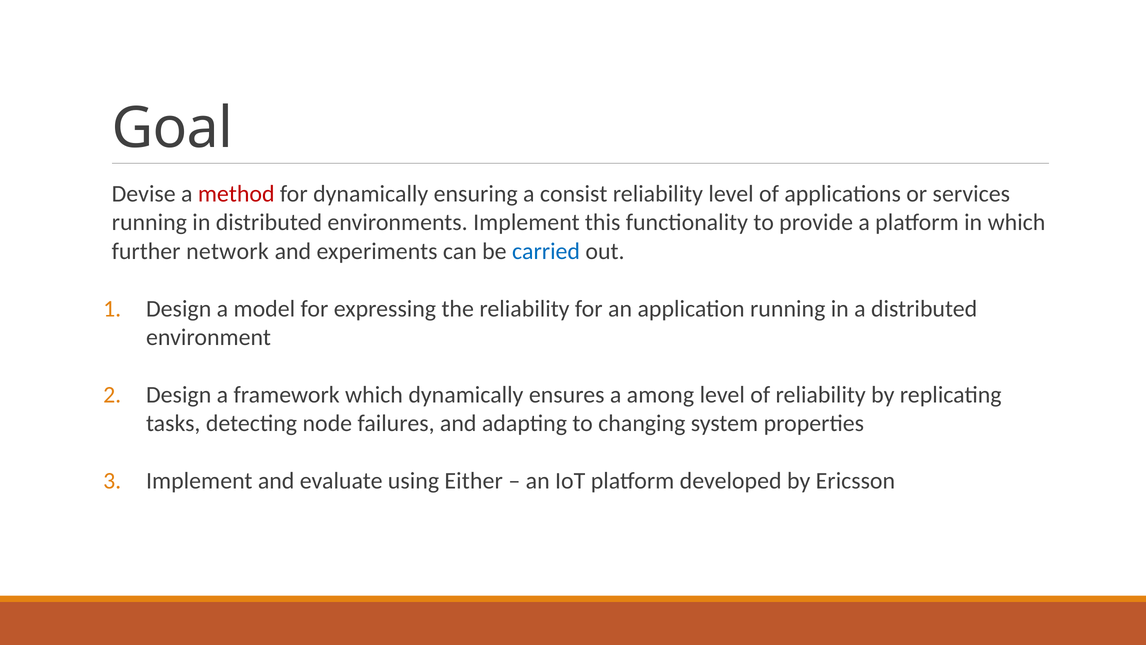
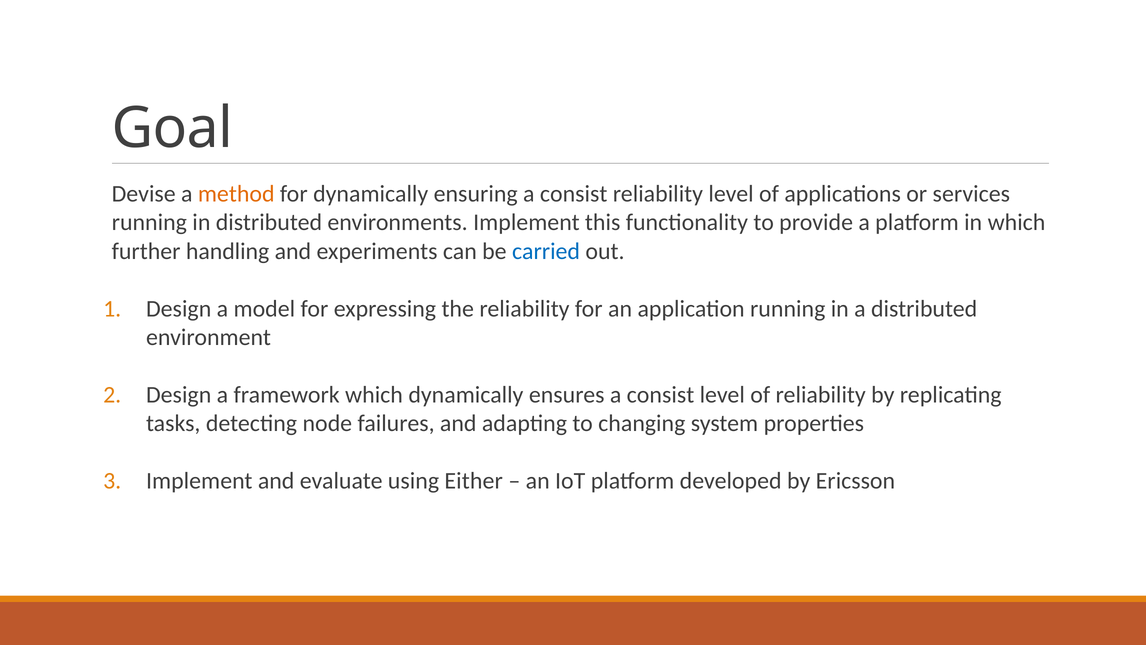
method colour: red -> orange (236, 194)
network: network -> handling (228, 251)
ensures a among: among -> consist (660, 394)
